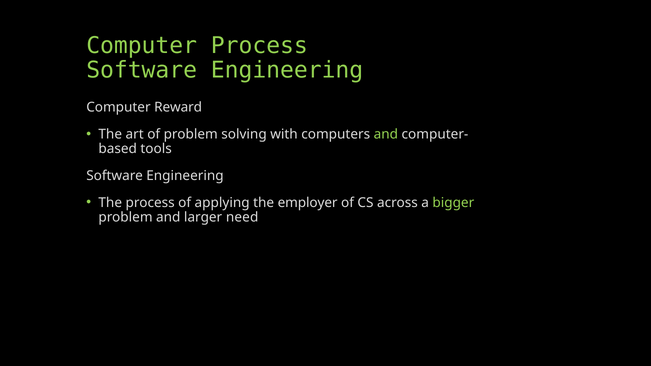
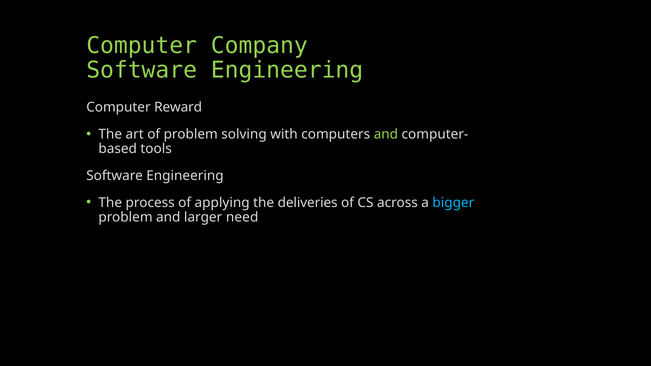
Computer Process: Process -> Company (259, 46)
employer: employer -> deliveries (308, 203)
bigger colour: light green -> light blue (453, 203)
